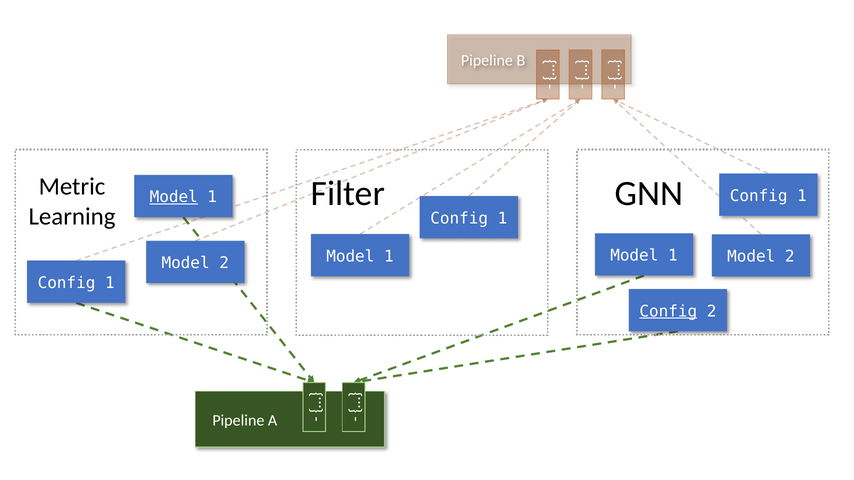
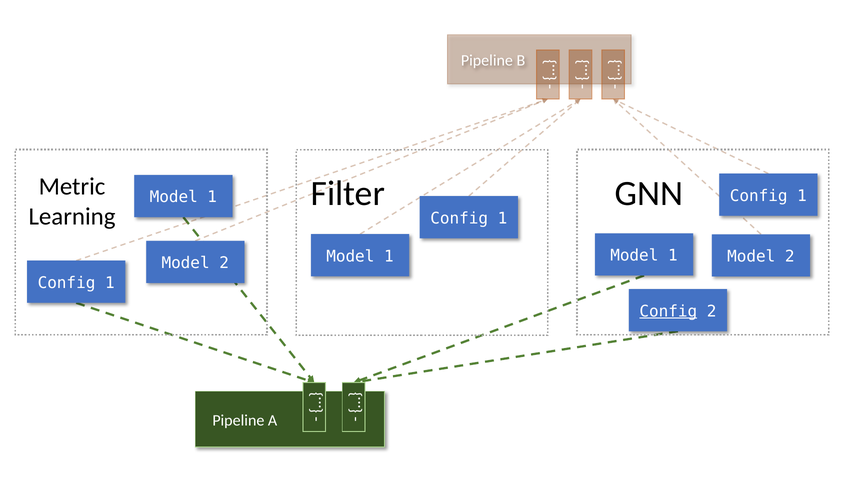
Model underline: present -> none (174, 197)
